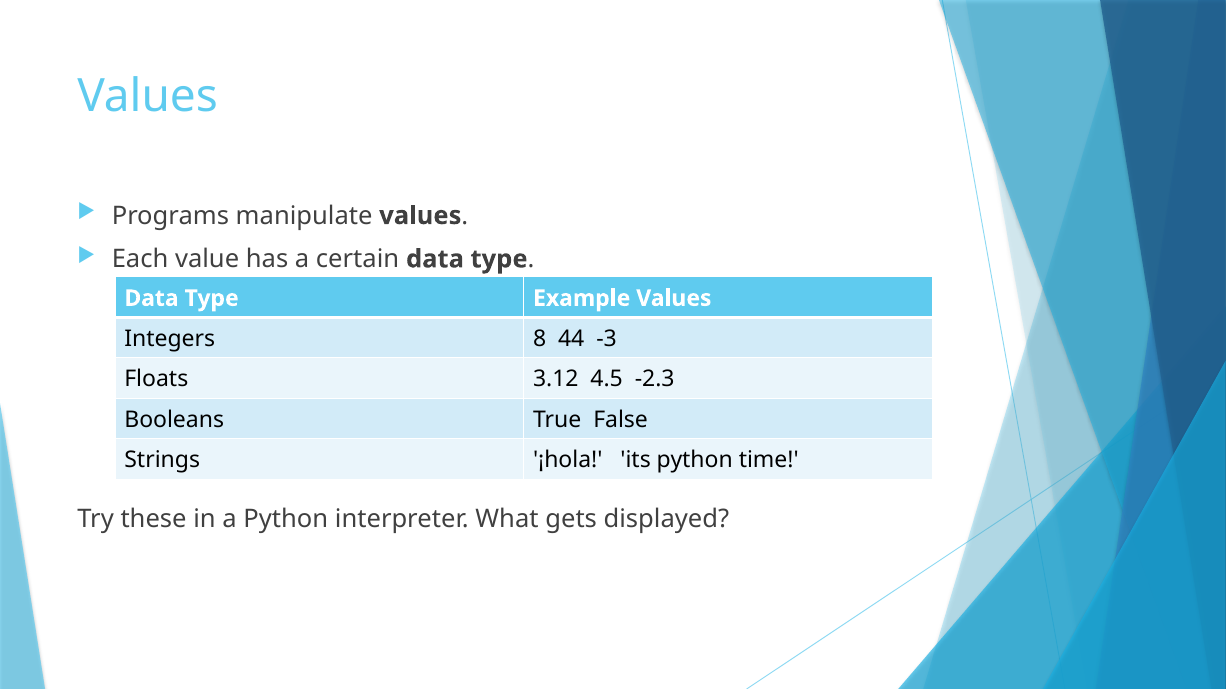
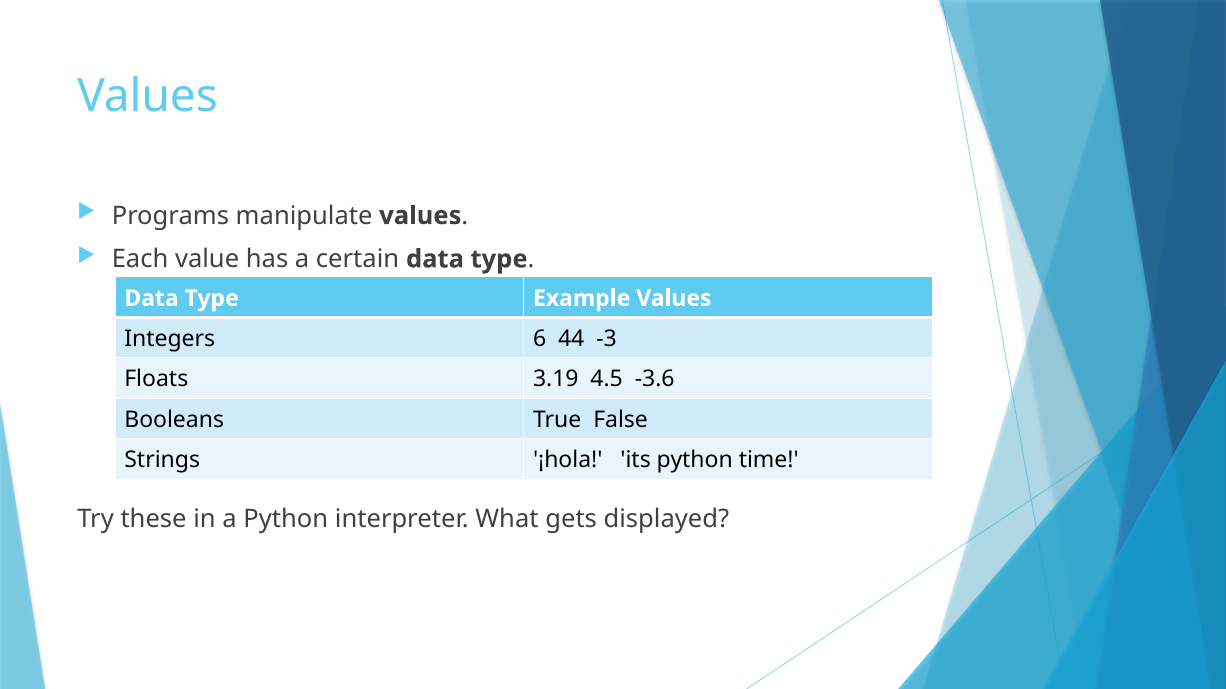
8: 8 -> 6 (540, 339)
3.12: 3.12 -> 3.19 (556, 380)
-2.3: -2.3 -> -3.6 (655, 380)
